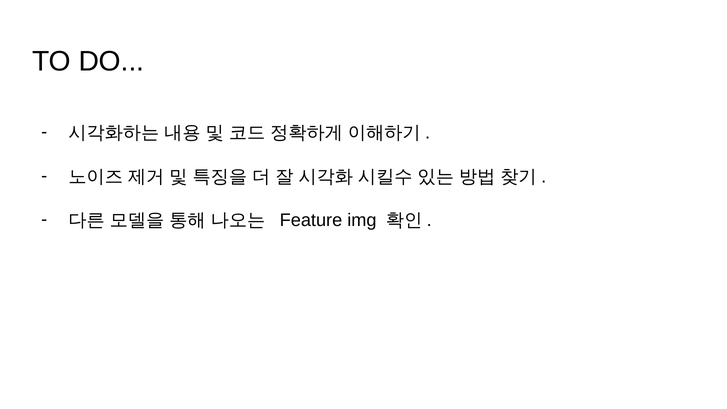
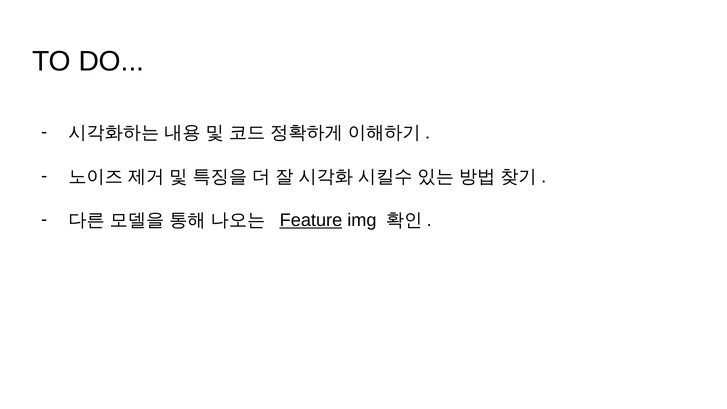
Feature underline: none -> present (311, 220)
